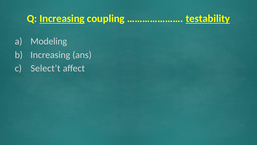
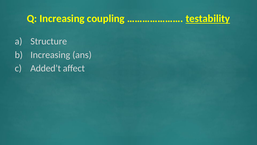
Increasing underline: present -> none (62, 19)
Modeling: Modeling -> Structure (49, 41)
Select’t: Select’t -> Added’t (46, 68)
